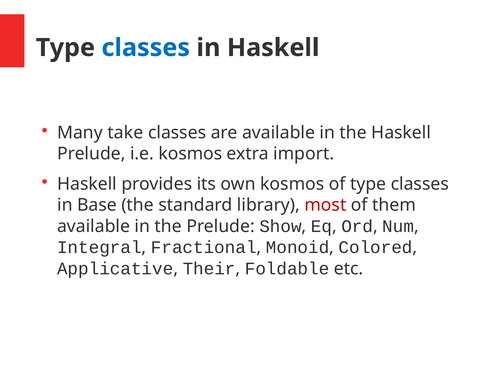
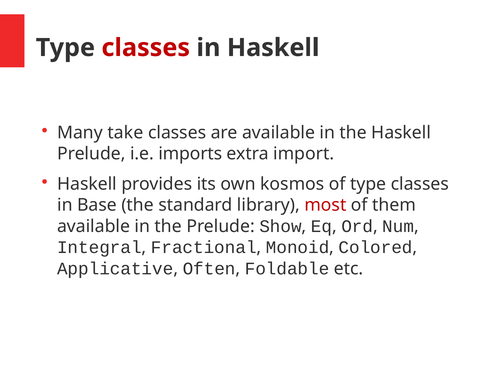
classes colour: blue -> red (146, 48)
i.e kosmos: kosmos -> imports (190, 154)
Their: Their -> Often (209, 269)
